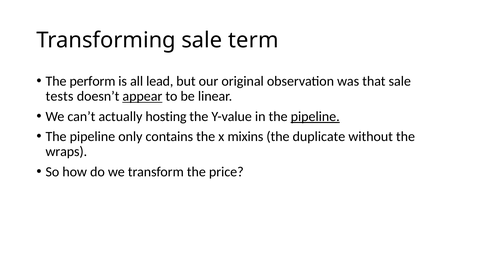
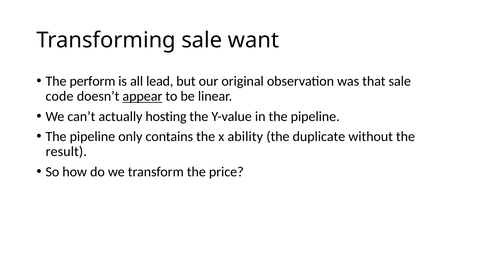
term: term -> want (254, 40)
tests: tests -> code (60, 96)
pipeline underline: present -> none (315, 116)
mixins: mixins -> ability (245, 136)
wraps: wraps -> result (66, 151)
